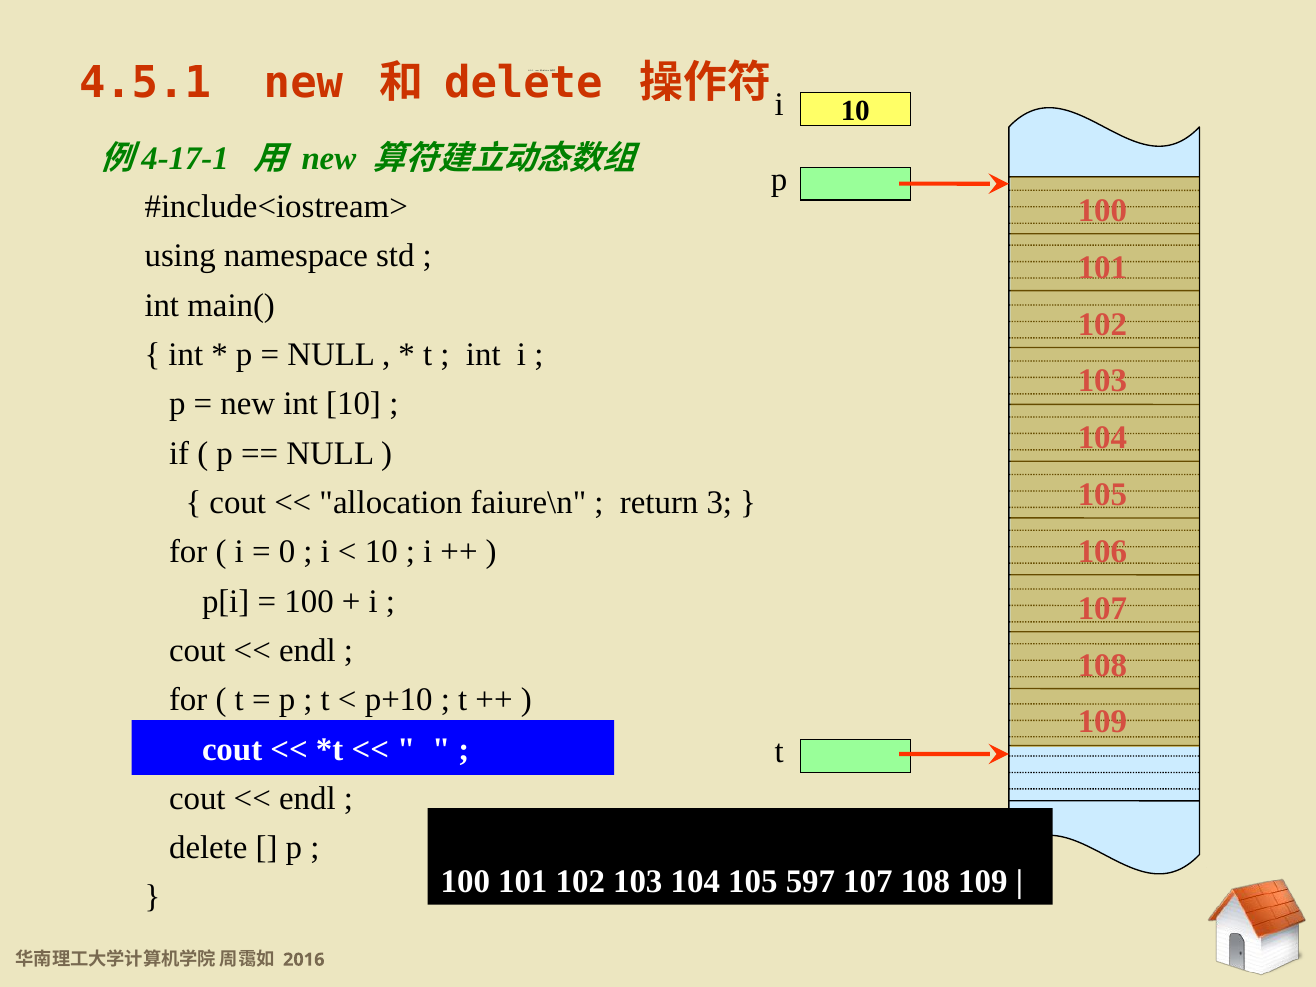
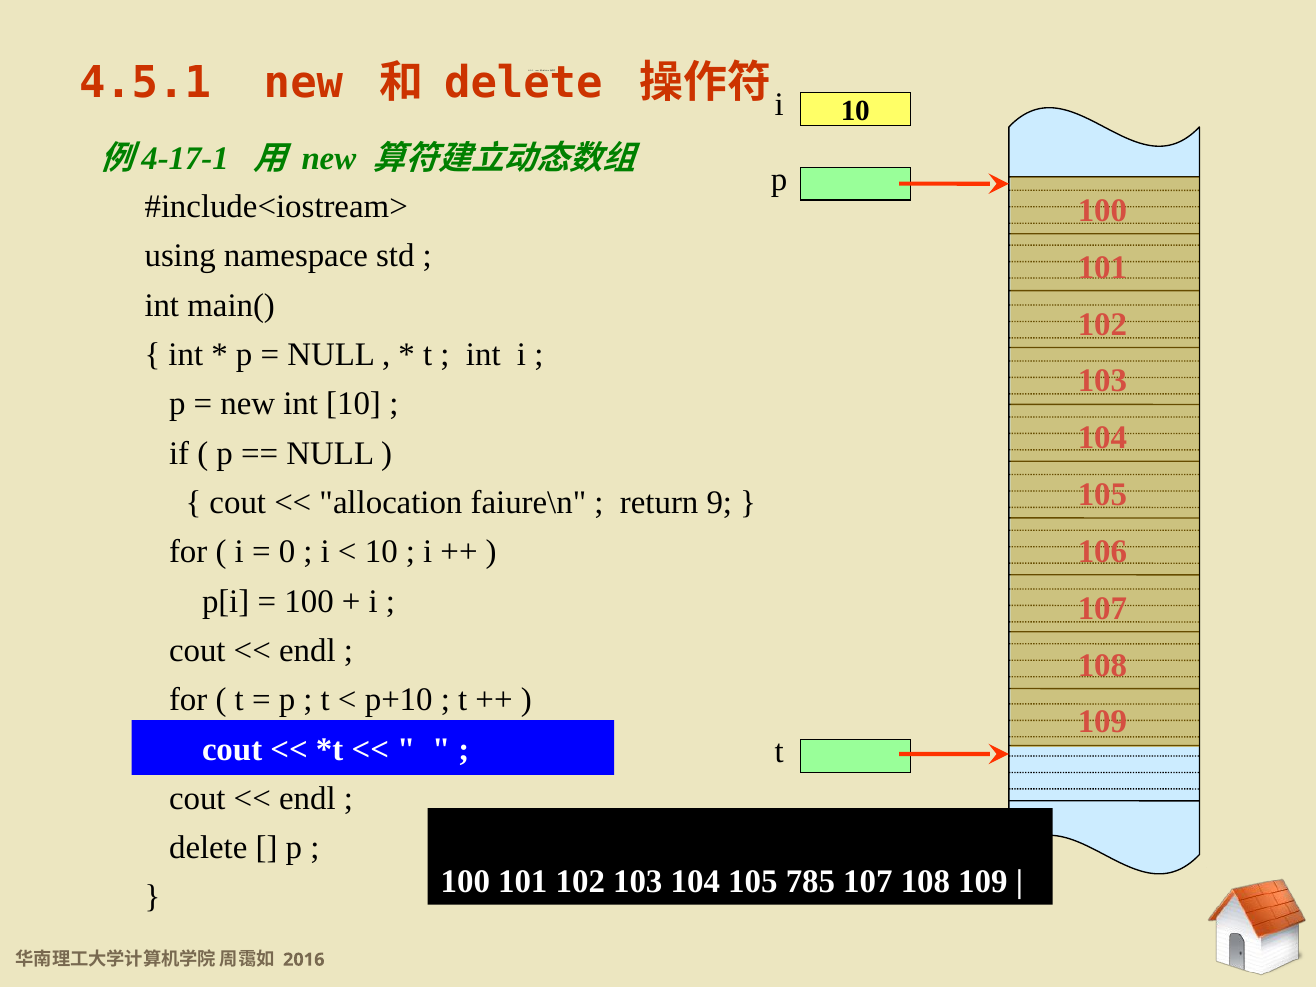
3: 3 -> 9 (719, 503)
597: 597 -> 785 (810, 882)
